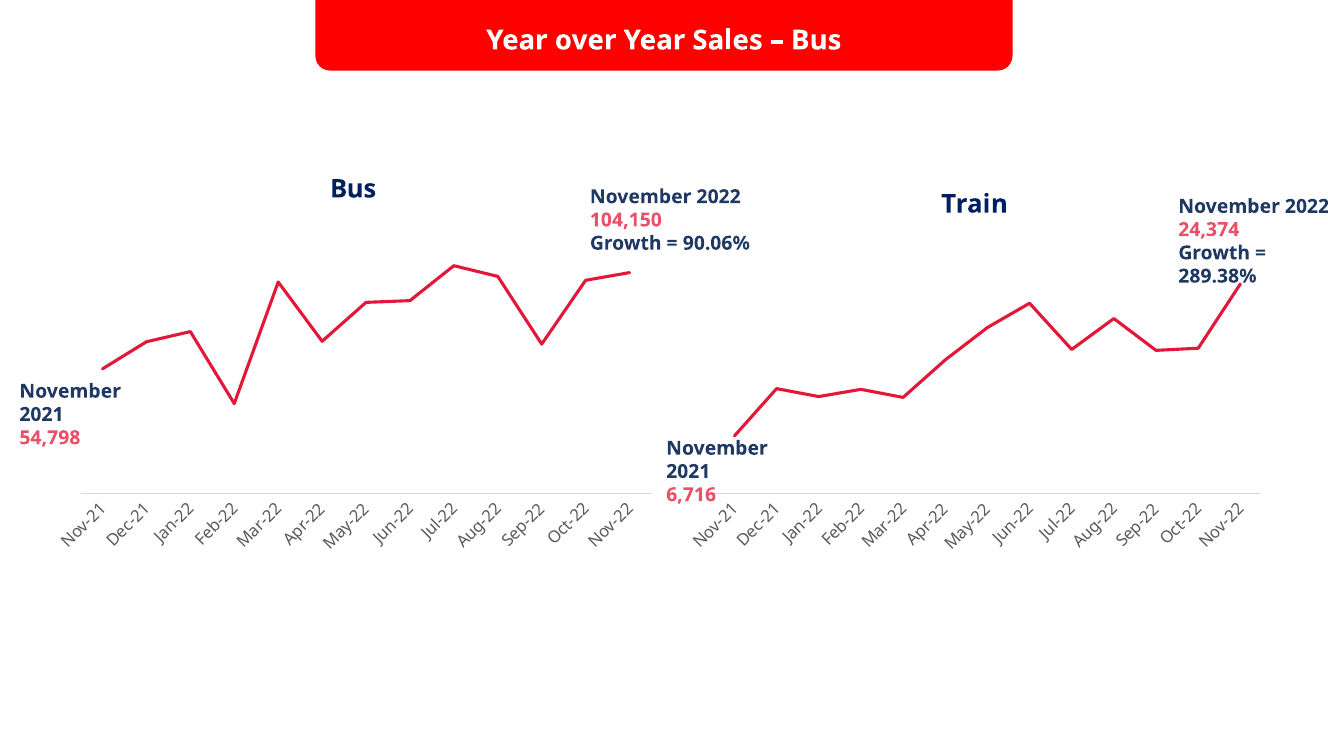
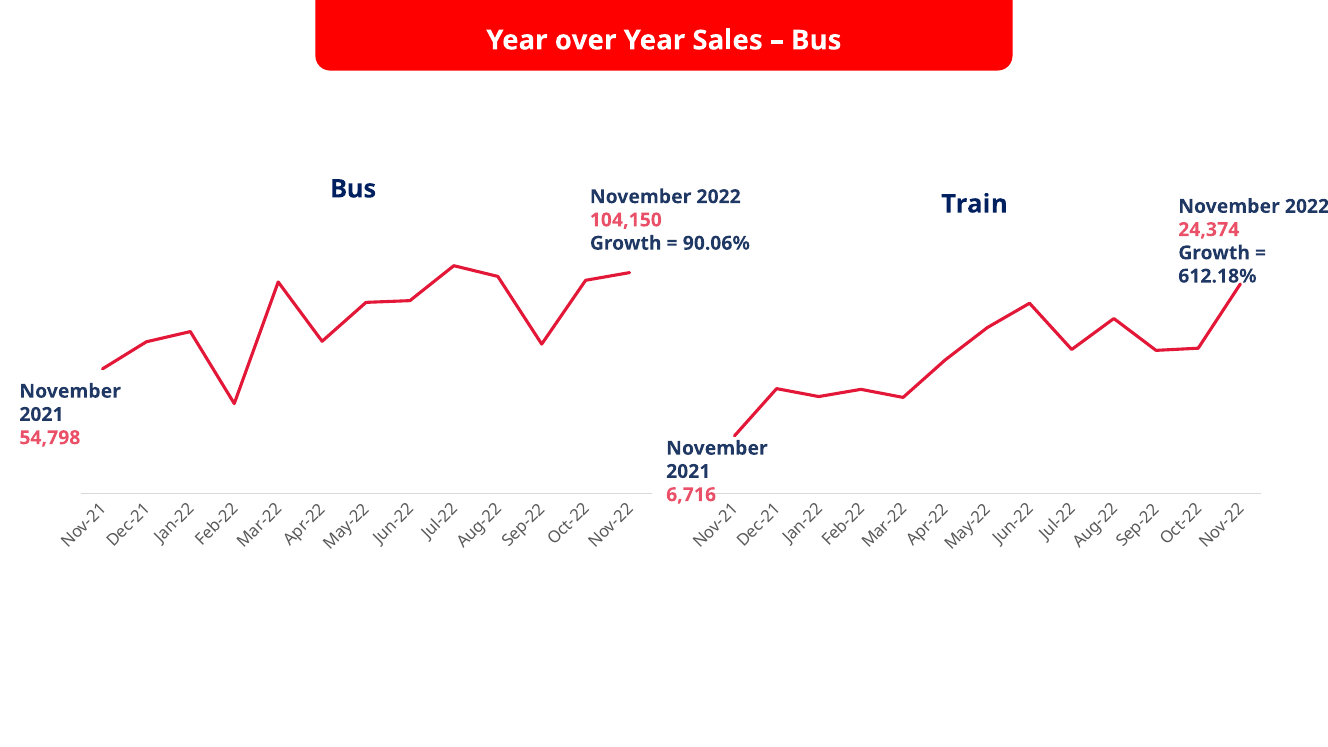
289.38%: 289.38% -> 612.18% (1217, 276)
